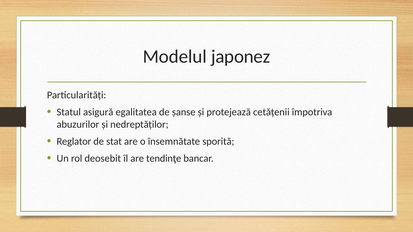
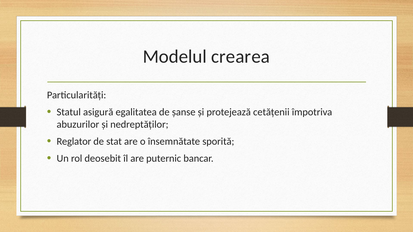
japonez: japonez -> crearea (241, 57)
tendinţe: tendinţe -> puternic (164, 159)
